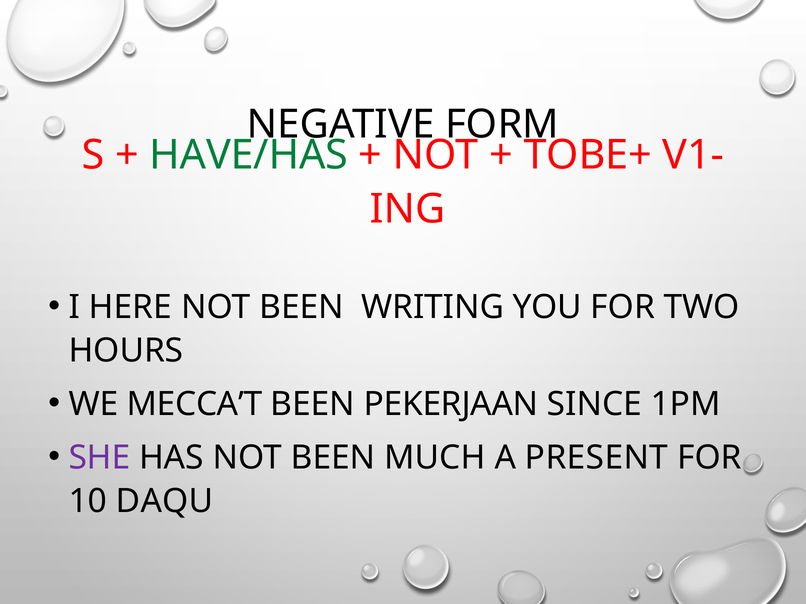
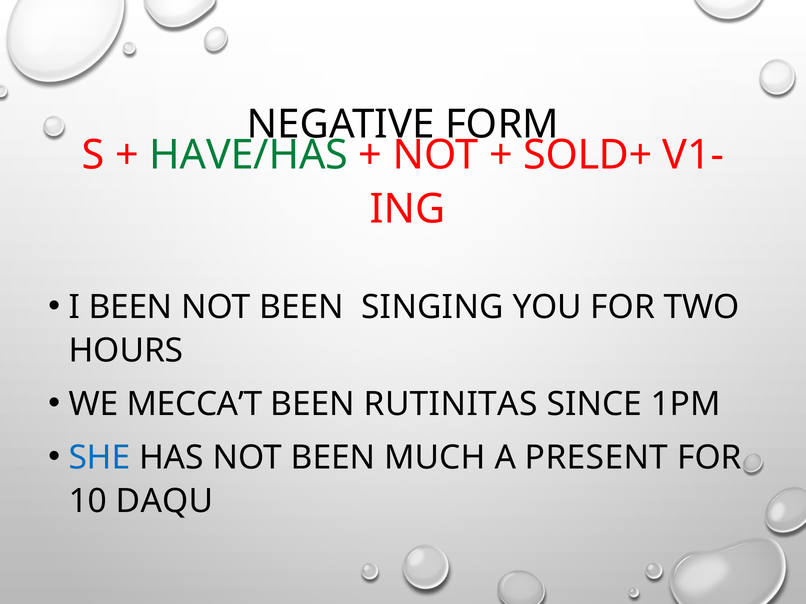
TOBE+: TOBE+ -> SOLD+ (588, 155)
I HERE: HERE -> BEEN (131, 307)
WRITING: WRITING -> SINGING (433, 307)
PEKERJAAN: PEKERJAAN -> RUTINITAS (451, 404)
SHE colour: purple -> blue (99, 458)
